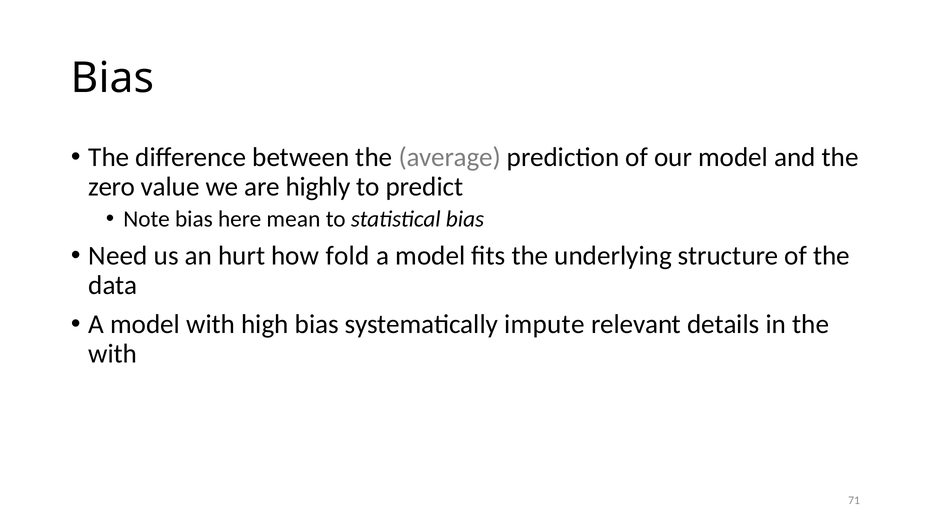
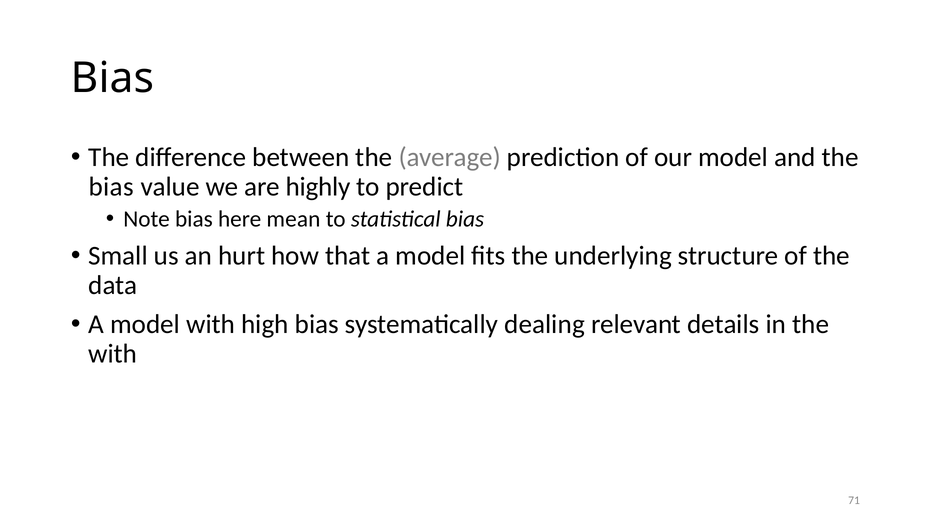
zero: zero -> bias (111, 187)
Need: Need -> Small (118, 256)
fold: fold -> that (348, 256)
impute: impute -> dealing (545, 324)
